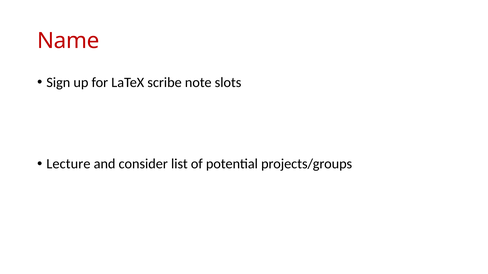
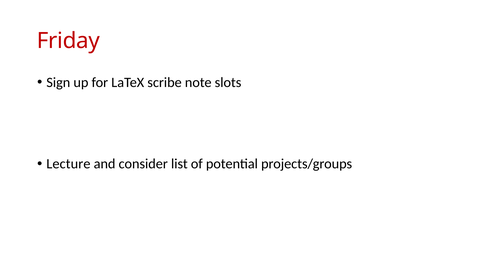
Name: Name -> Friday (68, 41)
